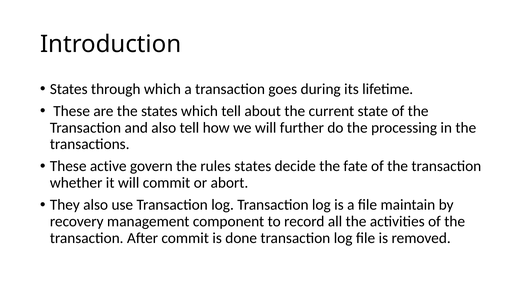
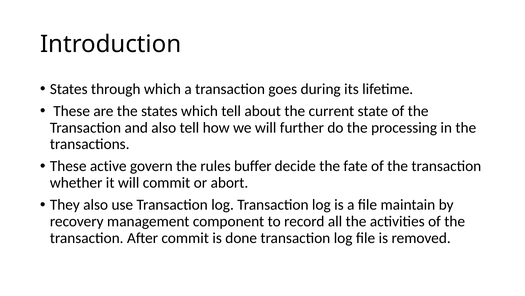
rules states: states -> buffer (253, 166)
